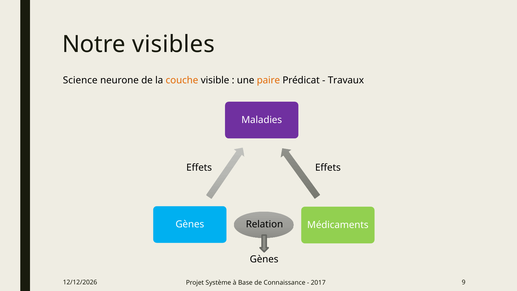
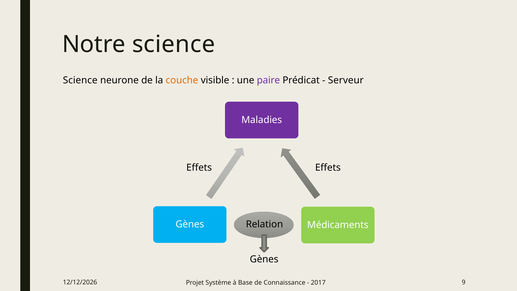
Notre visibles: visibles -> science (174, 44)
paire colour: orange -> purple (268, 80)
Travaux: Travaux -> Serveur (346, 80)
